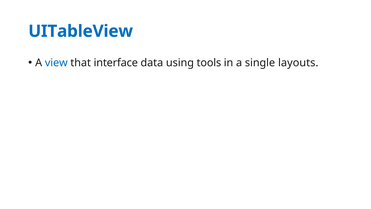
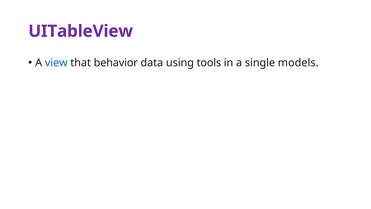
UITableView colour: blue -> purple (81, 31)
interface: interface -> behavior (116, 63)
layouts: layouts -> models (298, 63)
